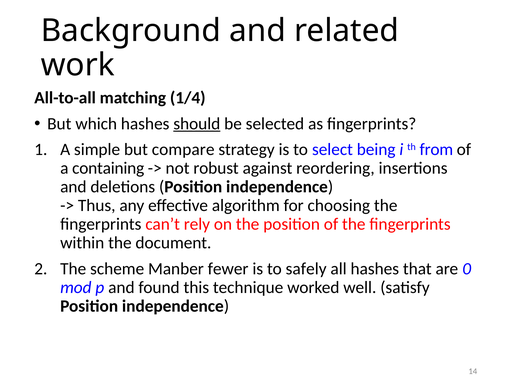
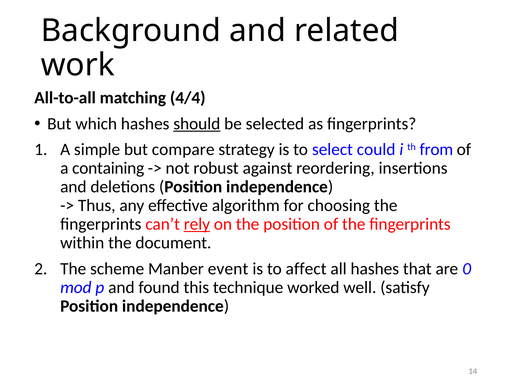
1/4: 1/4 -> 4/4 (188, 98)
being: being -> could (376, 149)
rely underline: none -> present (197, 224)
fewer: fewer -> event (228, 268)
safely: safely -> affect (306, 268)
